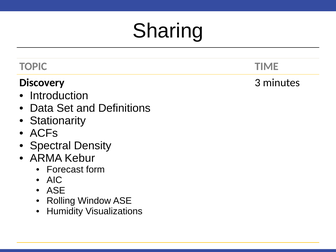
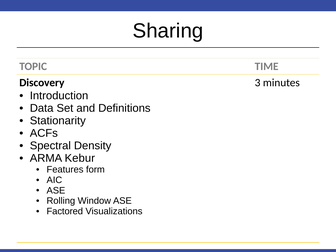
Forecast: Forecast -> Features (65, 170)
Humidity: Humidity -> Factored (65, 211)
